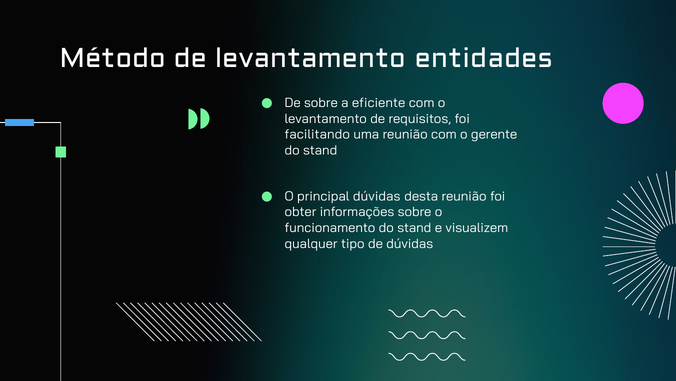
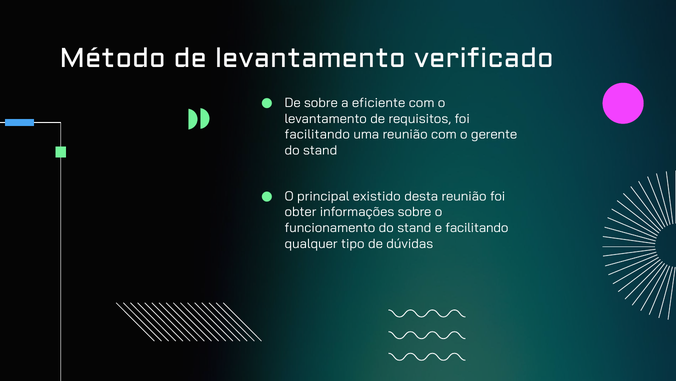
entidades: entidades -> verificado (484, 58)
principal dúvidas: dúvidas -> existido (377, 196)
e visualizem: visualizem -> facilitando (477, 227)
